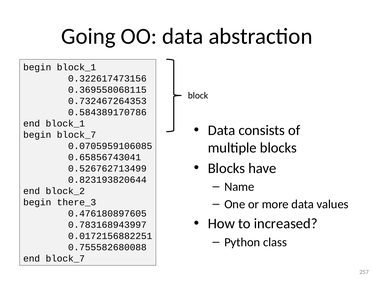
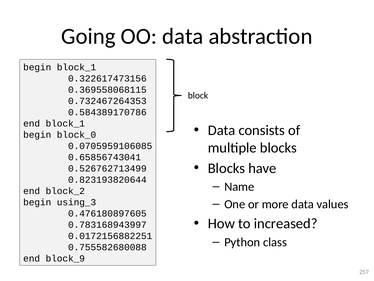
begin block_7: block_7 -> block_0 (77, 135)
there_3: there_3 -> using_3 (77, 202)
end block_7: block_7 -> block_9 (65, 258)
